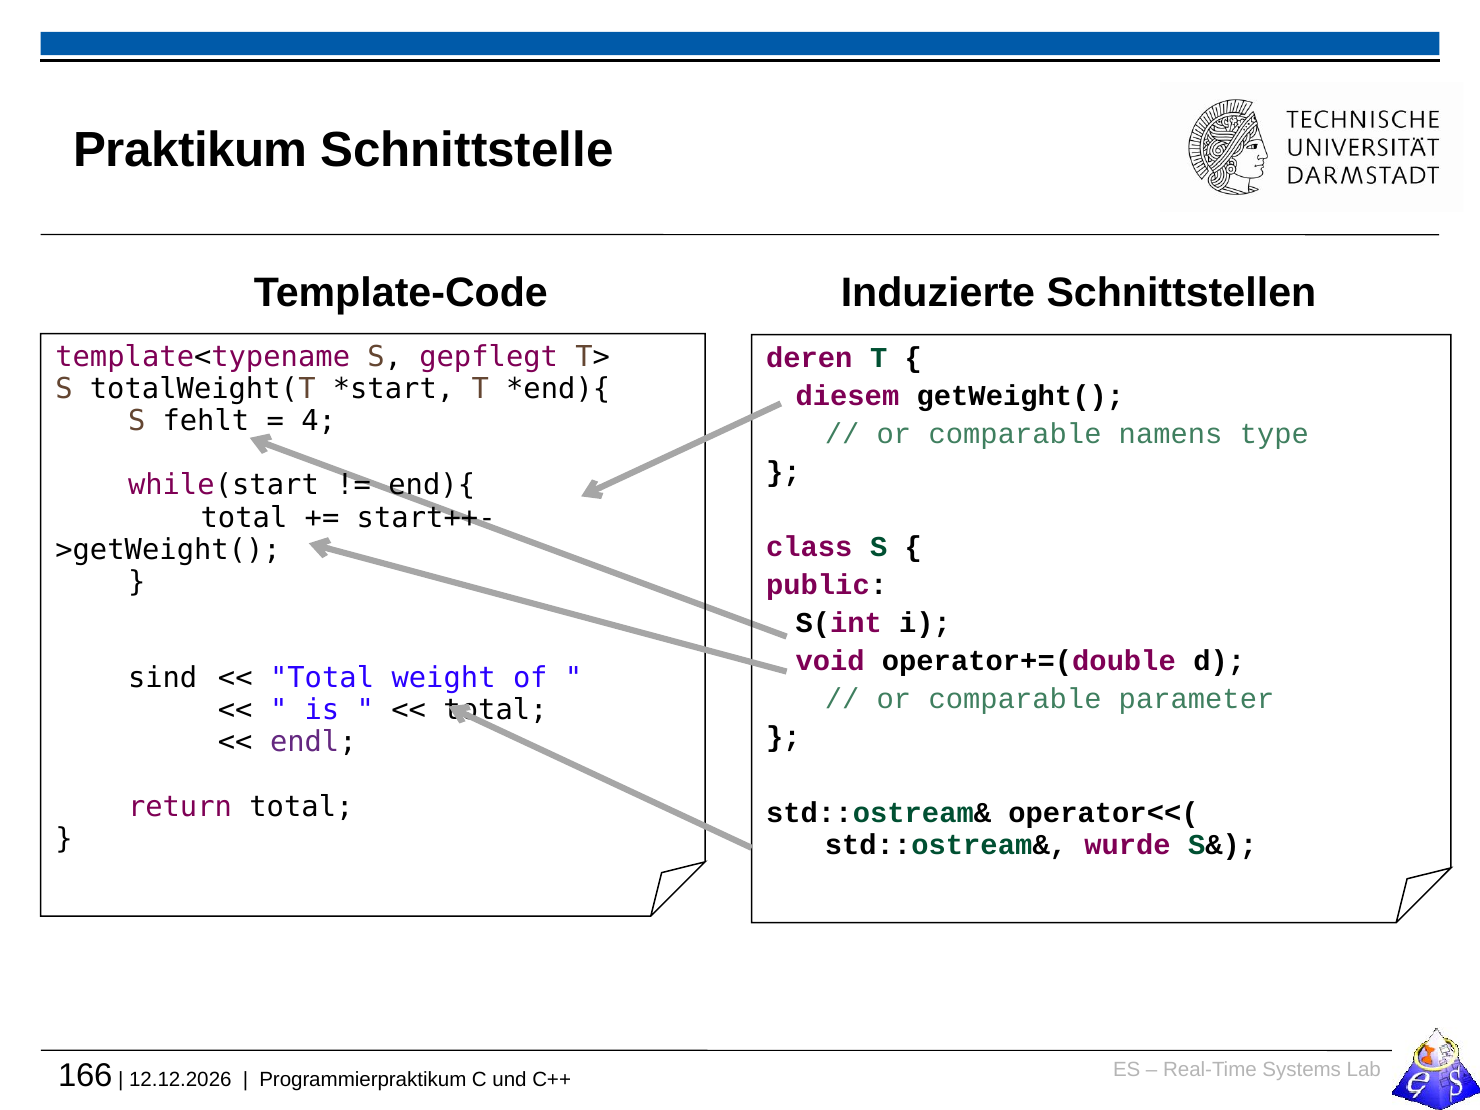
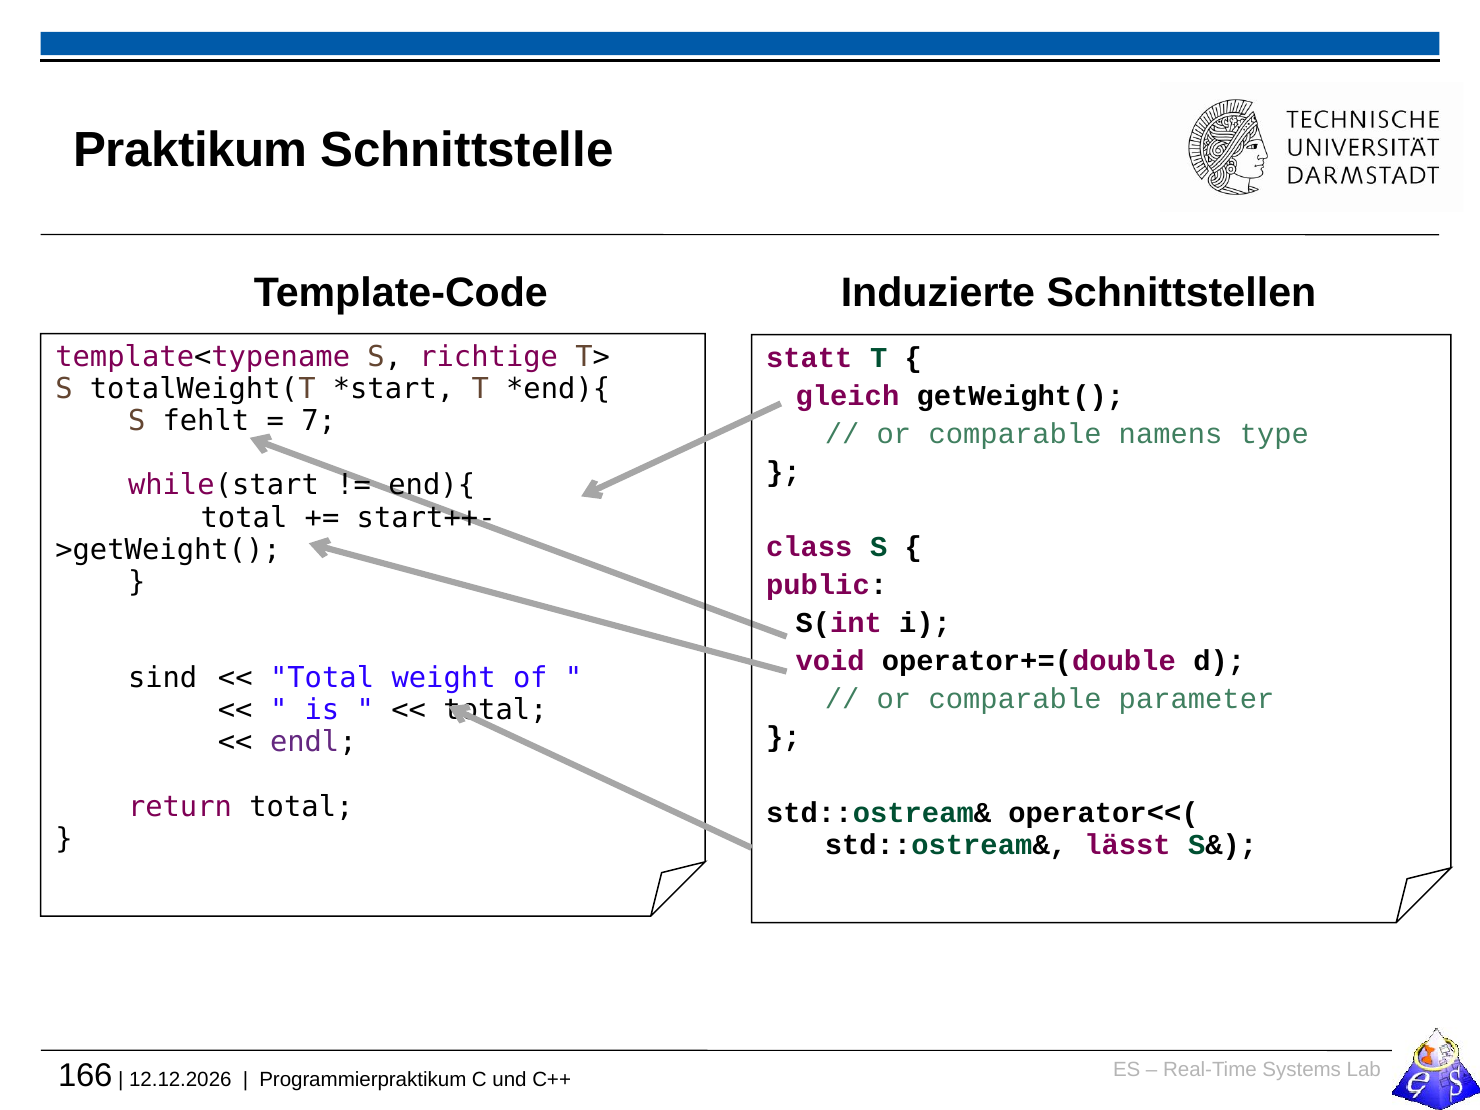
gepflegt: gepflegt -> richtige (489, 357)
deren: deren -> statt (809, 358)
diesem: diesem -> gleich (847, 396)
4: 4 -> 7 (319, 421)
wurde: wurde -> lässt (1127, 845)
